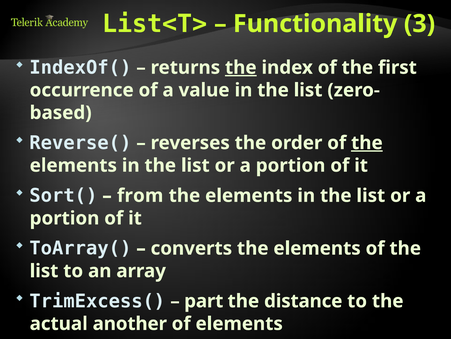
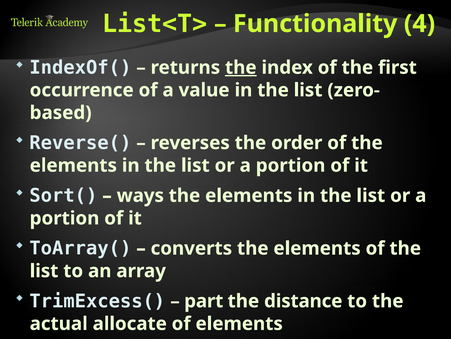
3: 3 -> 4 (419, 24)
the underline: present -> none (367, 143)
from: from -> ways (140, 195)
another: another -> allocate (130, 323)
